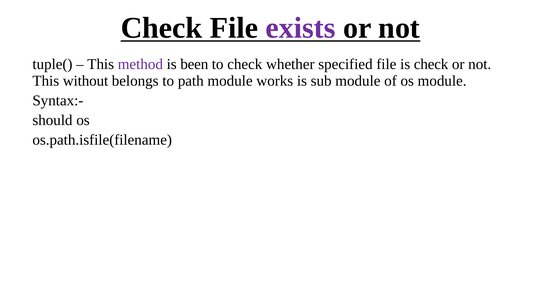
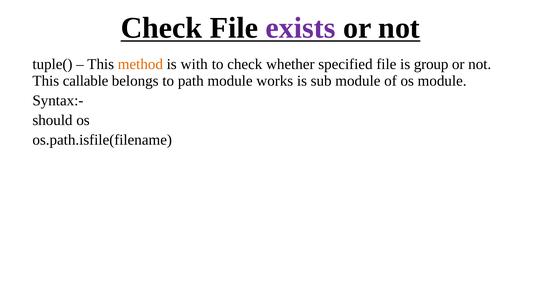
method colour: purple -> orange (140, 64)
been: been -> with (194, 64)
is check: check -> group (431, 64)
without: without -> callable (86, 81)
